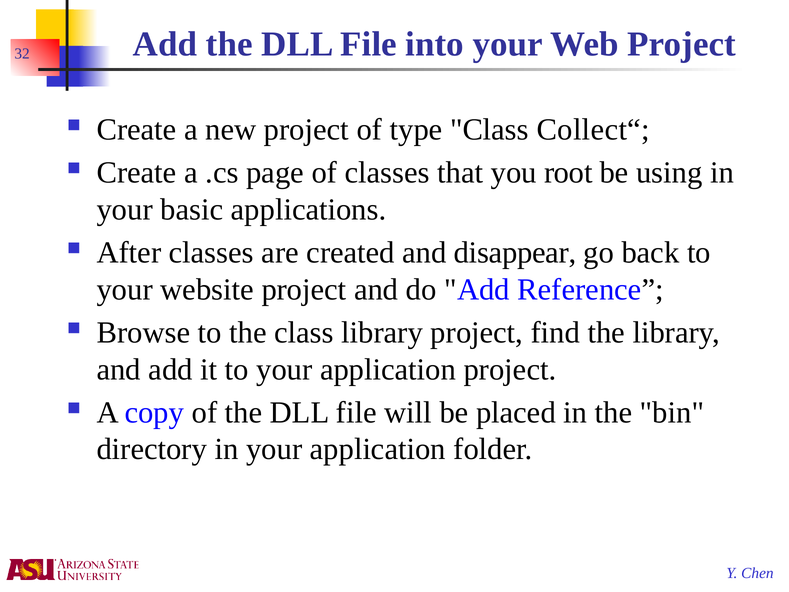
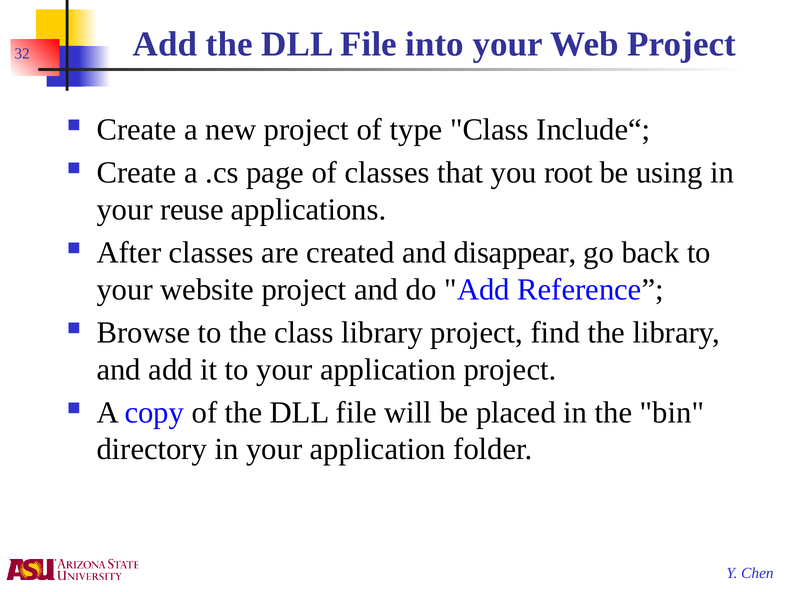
Collect“: Collect“ -> Include“ (593, 130)
basic: basic -> reuse (192, 210)
